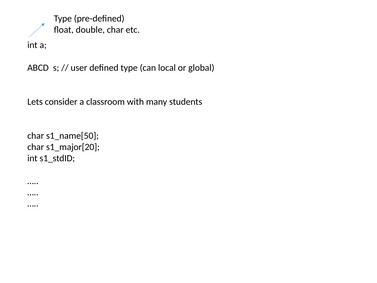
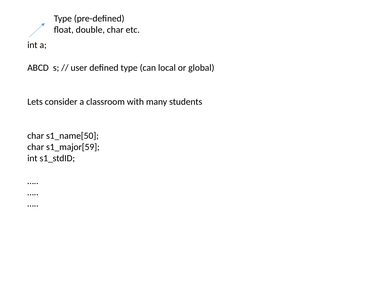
s1_major[20: s1_major[20 -> s1_major[59 (73, 147)
